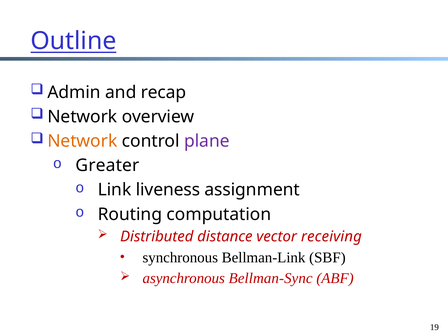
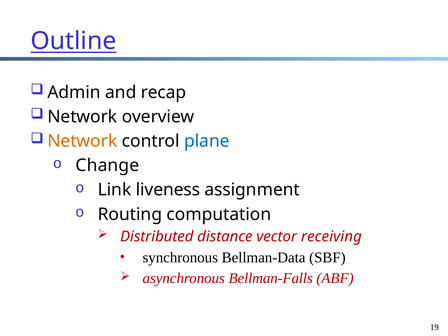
plane colour: purple -> blue (207, 141)
Greater: Greater -> Change (107, 165)
Bellman-Link: Bellman-Link -> Bellman-Data (264, 257)
Bellman-Sync: Bellman-Sync -> Bellman-Falls (271, 278)
